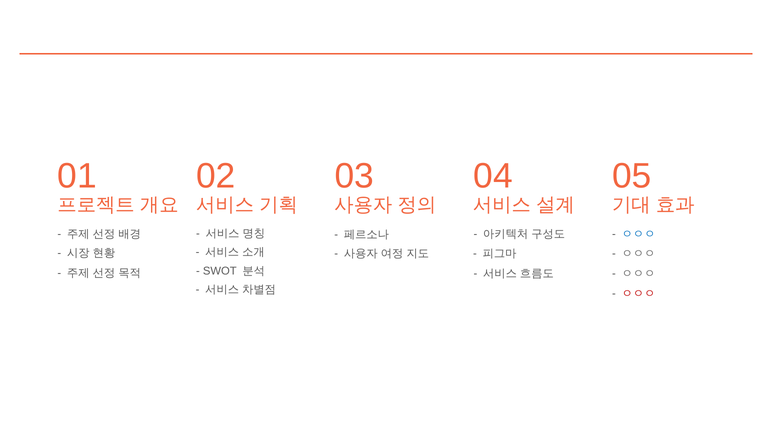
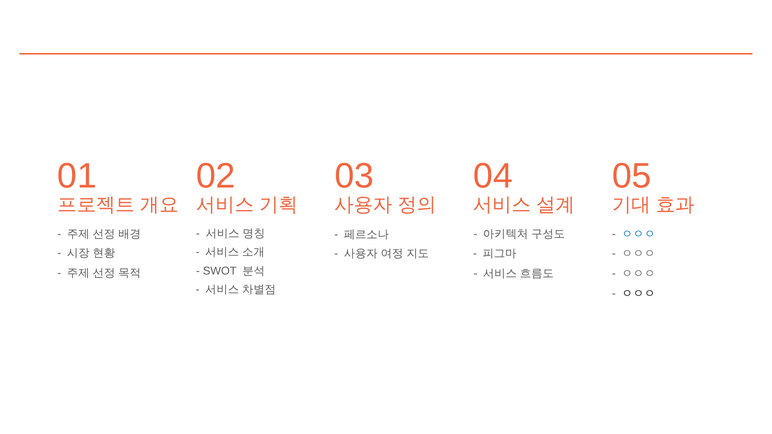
ㅇㅇㅇ colour: red -> black (638, 294)
